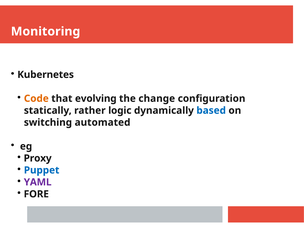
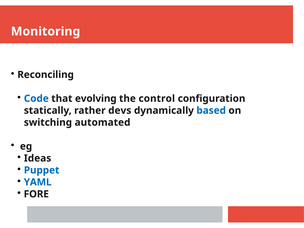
Kubernetes: Kubernetes -> Reconciling (46, 75)
Code colour: orange -> blue (36, 99)
change: change -> control (157, 99)
logic: logic -> devs (120, 110)
Proxy: Proxy -> Ideas (38, 158)
YAML colour: purple -> blue (38, 182)
